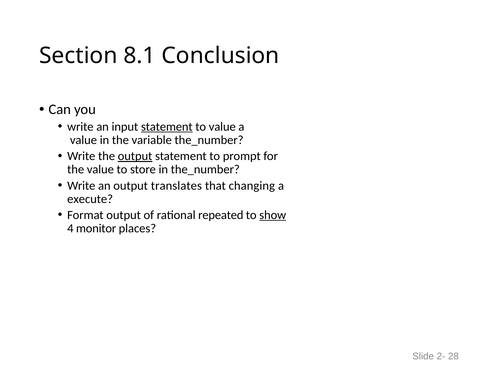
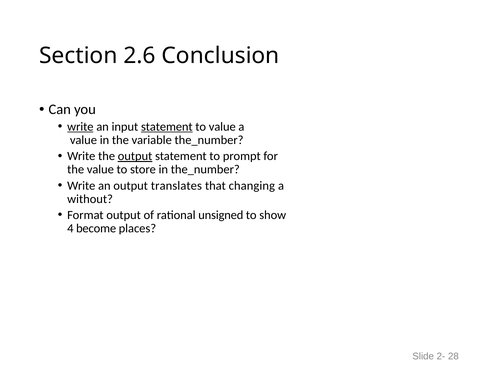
8.1: 8.1 -> 2.6 (140, 56)
write underline: none -> present (80, 127)
execute: execute -> without (90, 199)
repeated: repeated -> unsigned (221, 215)
show underline: present -> none (273, 215)
monitor: monitor -> become (96, 229)
